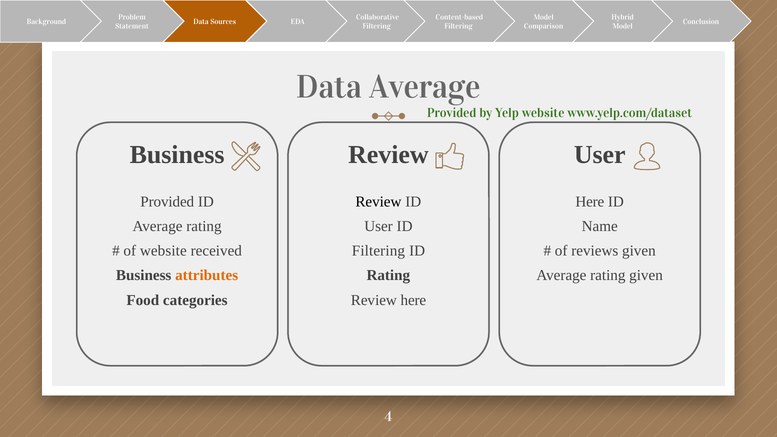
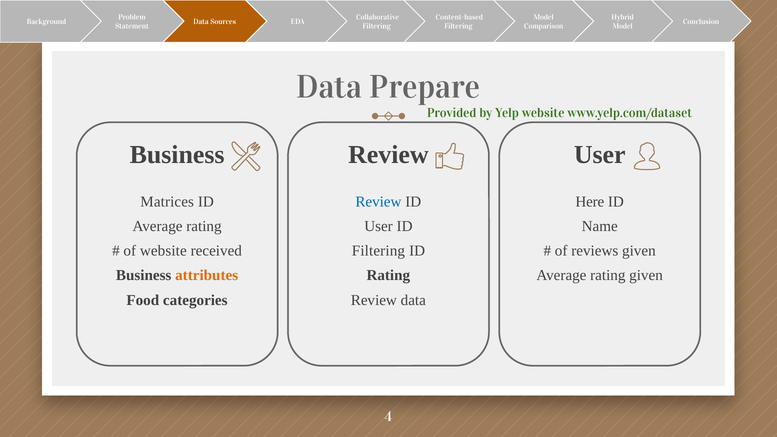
Data Average: Average -> Prepare (425, 87)
Provided: Provided -> Matrices (167, 202)
Review colour: black -> blue (378, 202)
Review here: here -> data (413, 300)
